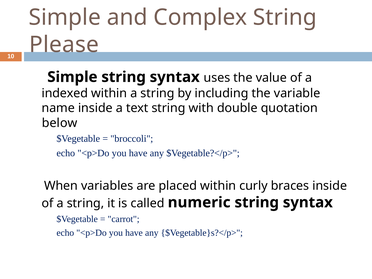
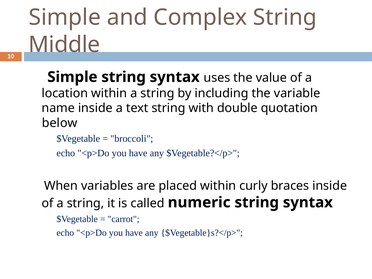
Please: Please -> Middle (64, 45)
indexed: indexed -> location (65, 93)
